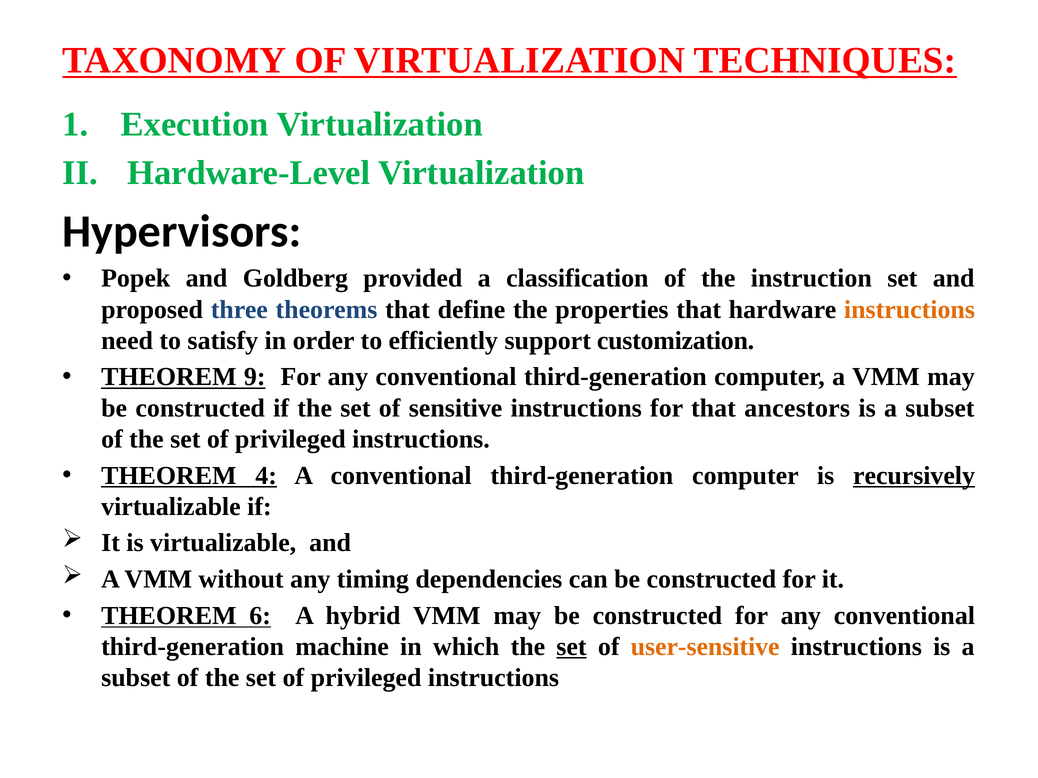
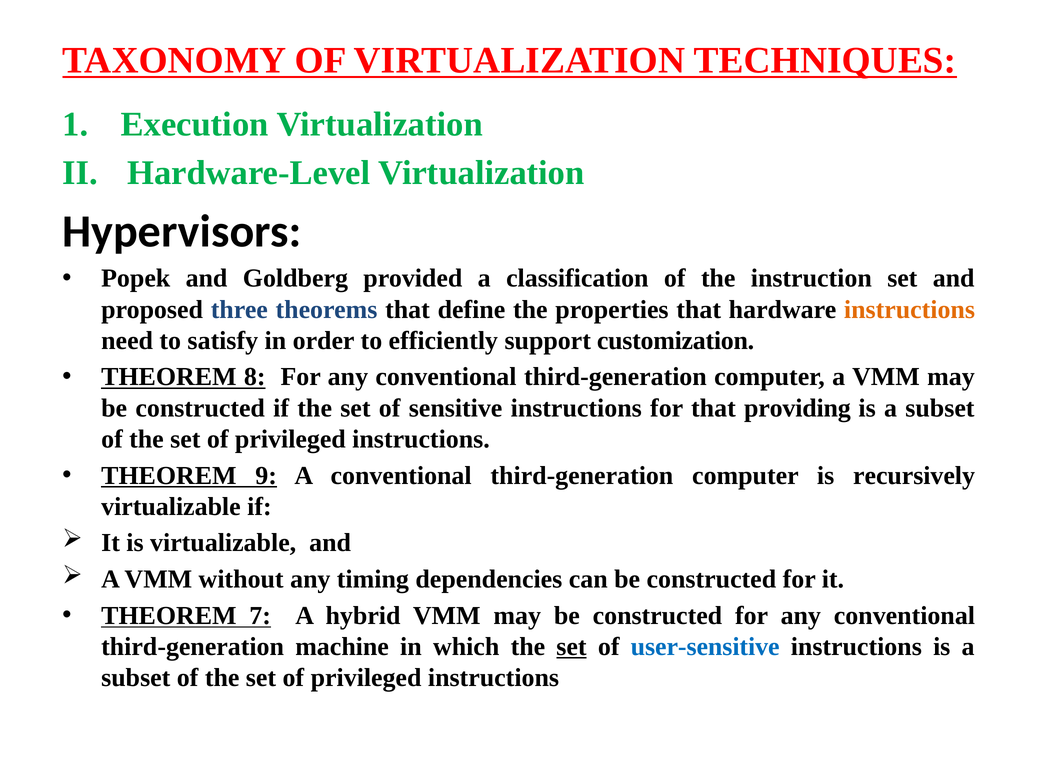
9: 9 -> 8 (255, 377)
ancestors: ancestors -> providing (797, 408)
4: 4 -> 9 (266, 476)
recursively underline: present -> none (914, 476)
6: 6 -> 7 (260, 616)
user-sensitive colour: orange -> blue (705, 647)
